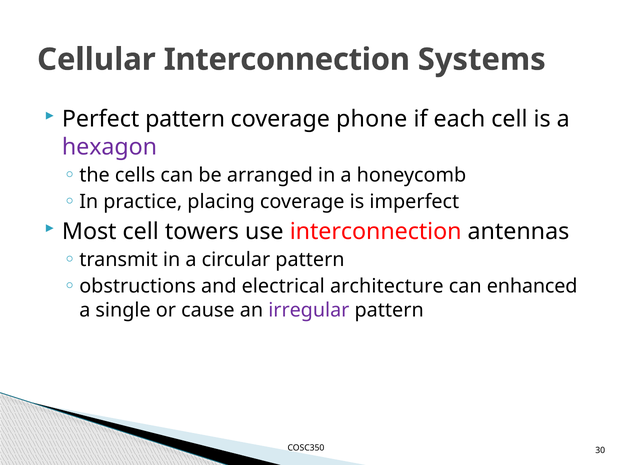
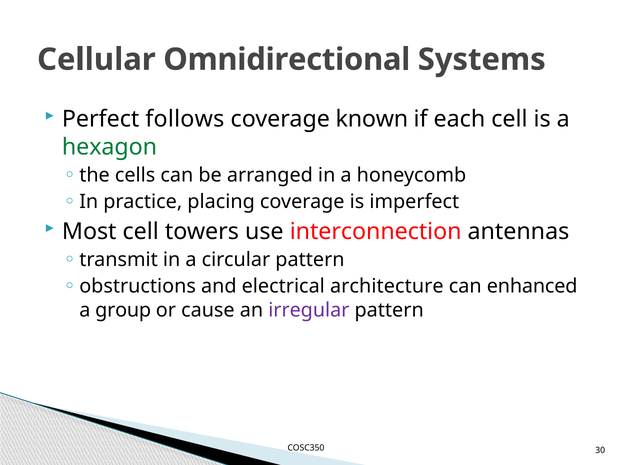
Cellular Interconnection: Interconnection -> Omnidirectional (287, 60)
Perfect pattern: pattern -> follows (185, 119)
phone: phone -> known (372, 119)
hexagon colour: purple -> green (109, 147)
single: single -> group (123, 310)
